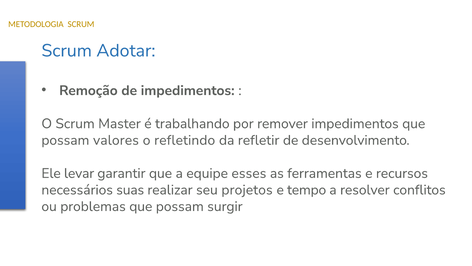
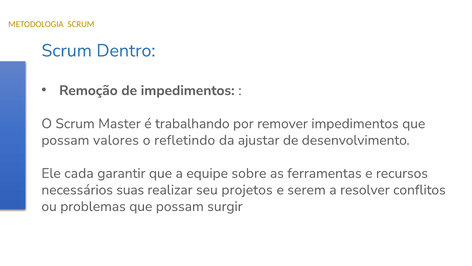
Adotar: Adotar -> Dentro (126, 50)
refletir: refletir -> ajustar (259, 140)
levar: levar -> cada (79, 173)
esses: esses -> sobre (249, 173)
tempo: tempo -> serem (307, 190)
